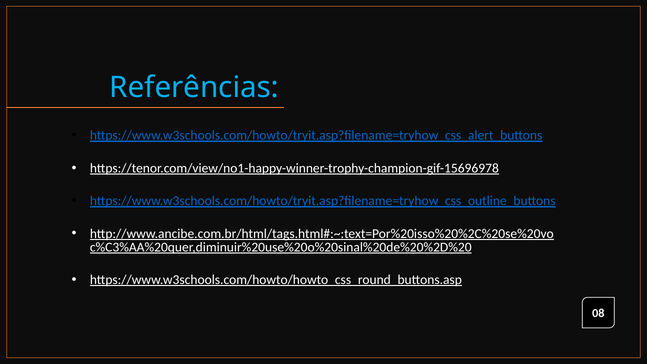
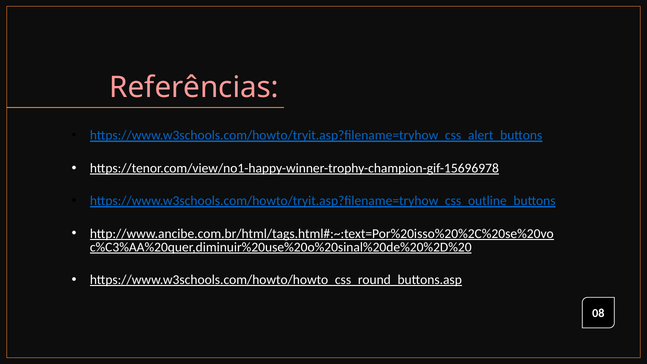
Referências colour: light blue -> pink (194, 87)
